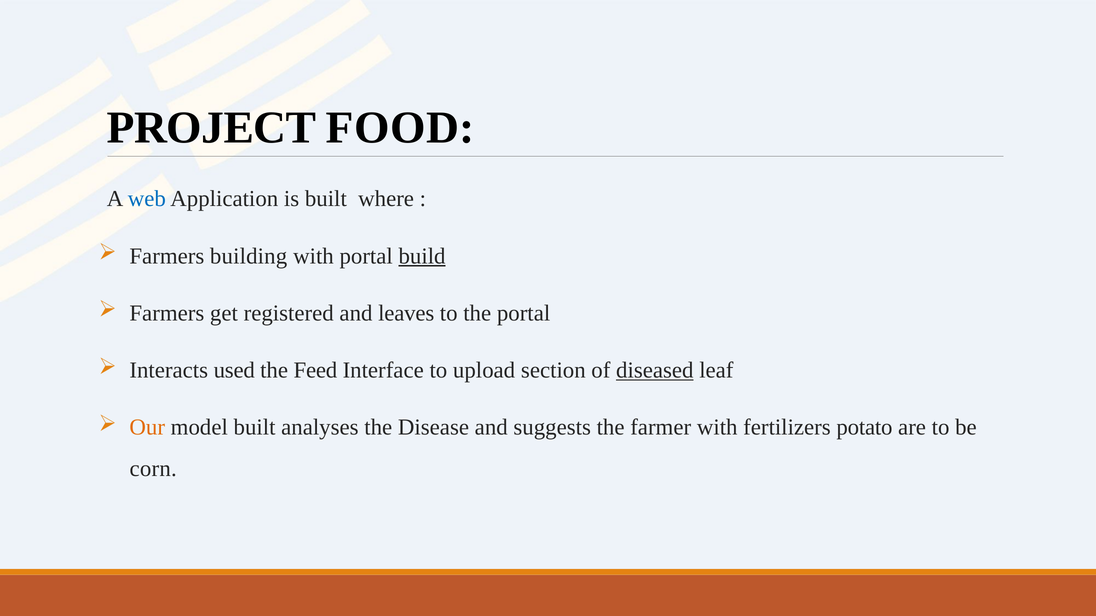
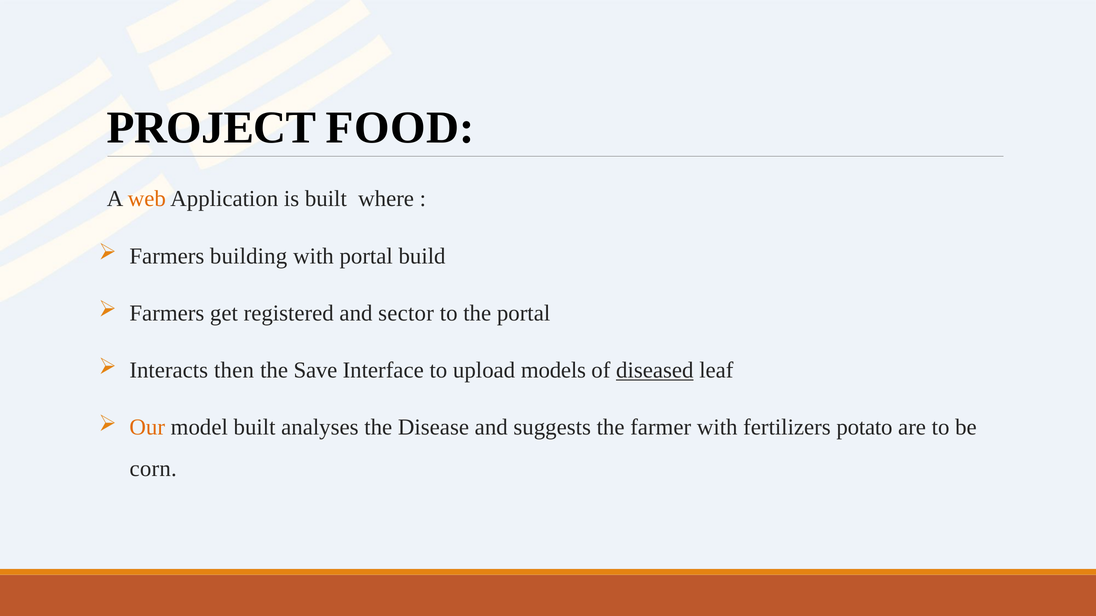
web colour: blue -> orange (147, 199)
build underline: present -> none (422, 256)
leaves: leaves -> sector (406, 313)
used: used -> then (234, 371)
Feed: Feed -> Save (315, 371)
section: section -> models (553, 371)
